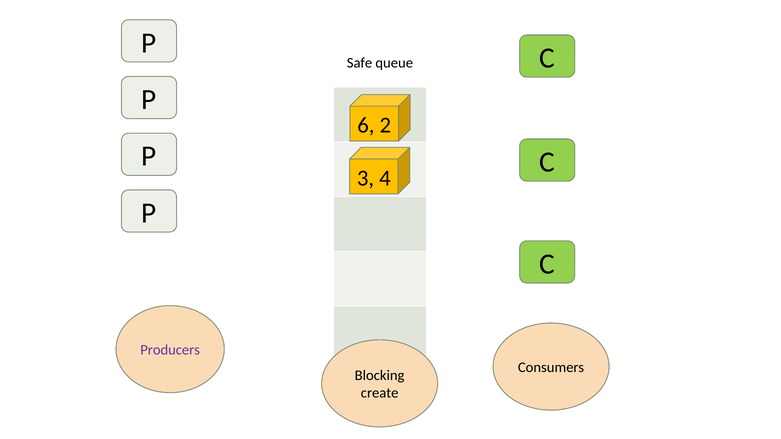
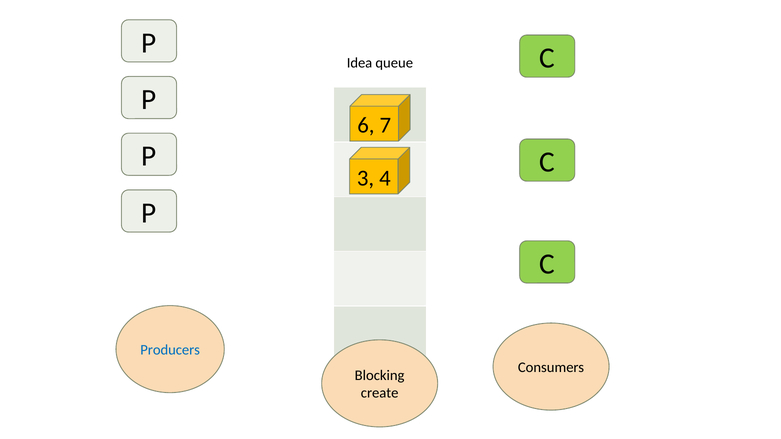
Safe: Safe -> Idea (360, 63)
2: 2 -> 7 (385, 125)
Producers colour: purple -> blue (170, 350)
